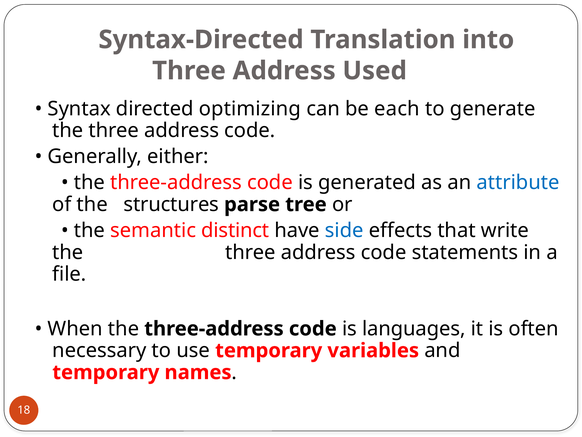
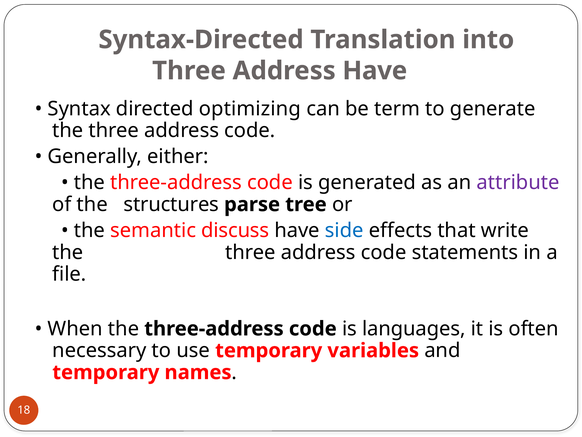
Address Used: Used -> Have (375, 71)
each: each -> term (397, 109)
attribute colour: blue -> purple (518, 182)
distinct: distinct -> discuss (235, 230)
